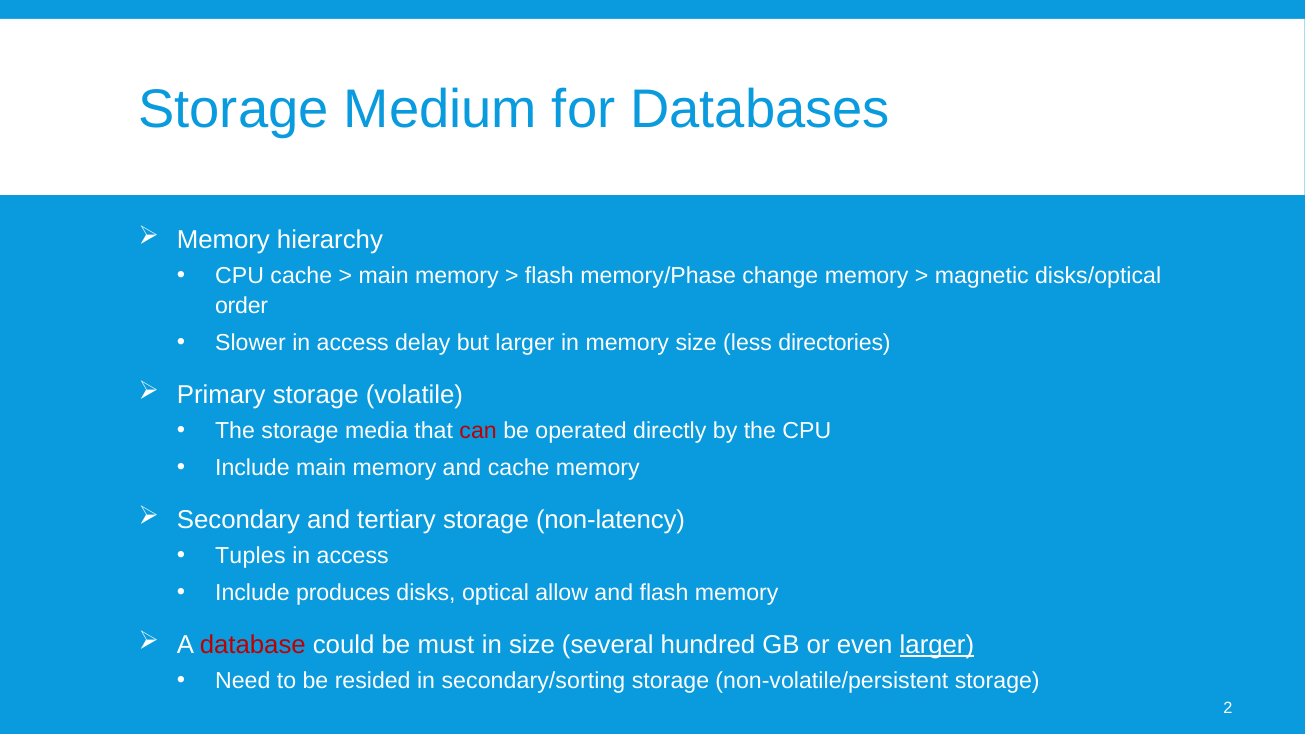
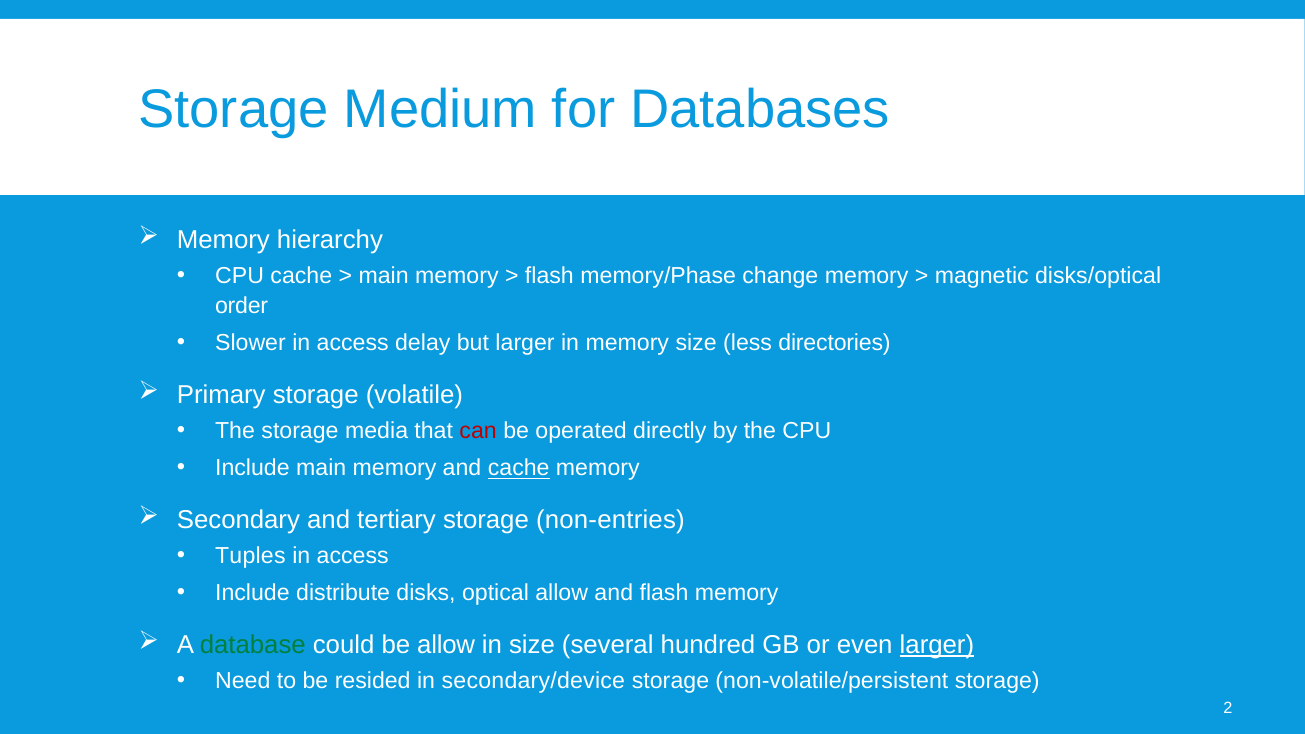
cache underline: none -> present (519, 468)
non-latency: non-latency -> non-entries (610, 520)
produces: produces -> distribute (343, 593)
database colour: red -> green (253, 645)
be must: must -> allow (446, 645)
secondary/sorting: secondary/sorting -> secondary/device (533, 681)
